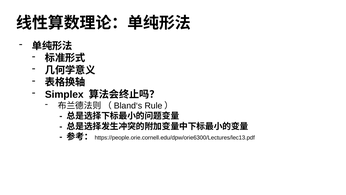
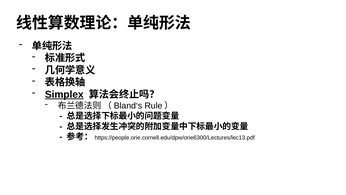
Simplex underline: none -> present (64, 94)
